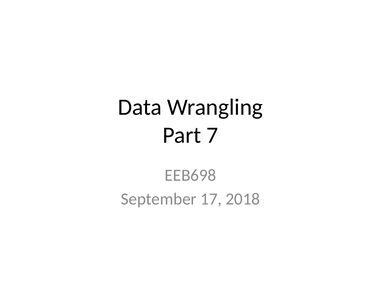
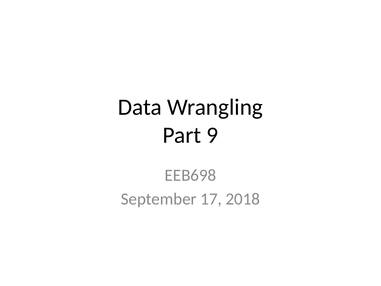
7: 7 -> 9 (212, 135)
